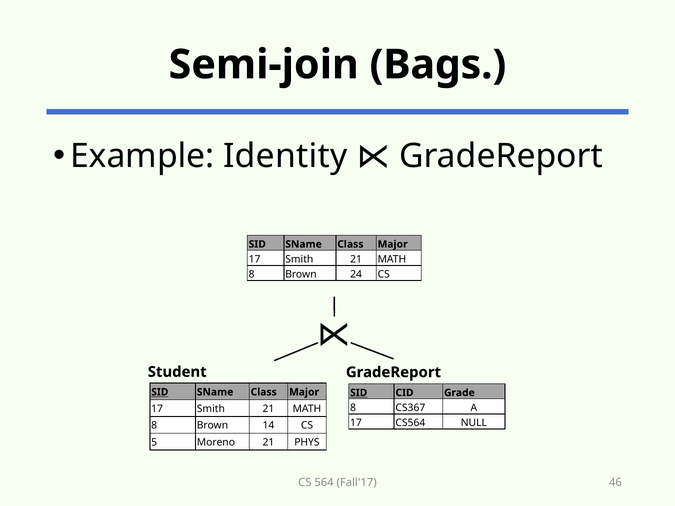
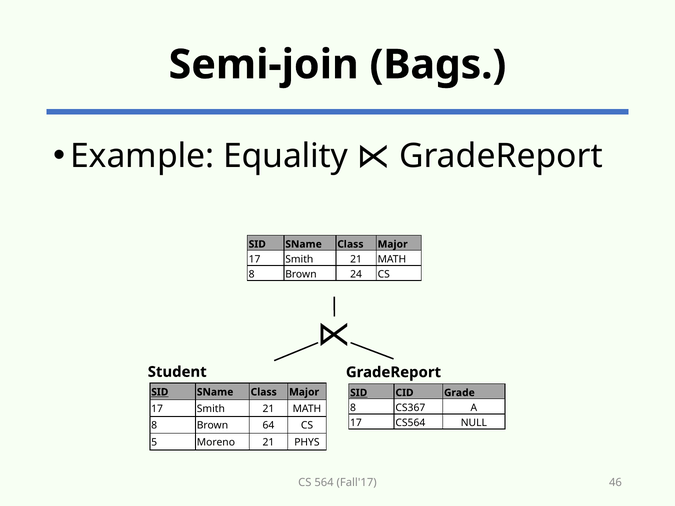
Identity: Identity -> Equality (286, 156)
14: 14 -> 64 (268, 426)
